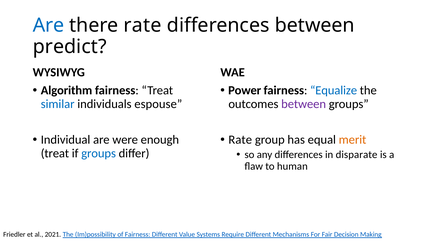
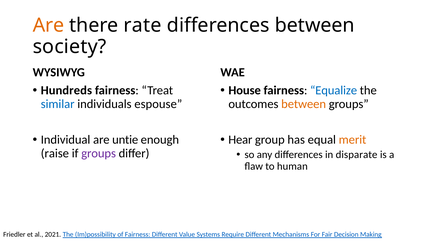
Are colour: blue -> orange (48, 25)
predict: predict -> society (70, 47)
Algorithm: Algorithm -> Hundreds (66, 91)
Power: Power -> House (245, 91)
between colour: purple -> orange (304, 104)
were: were -> untie (125, 140)
Rate: Rate -> Hear (240, 140)
treat: treat -> raise (55, 154)
groups colour: blue -> purple (99, 154)
